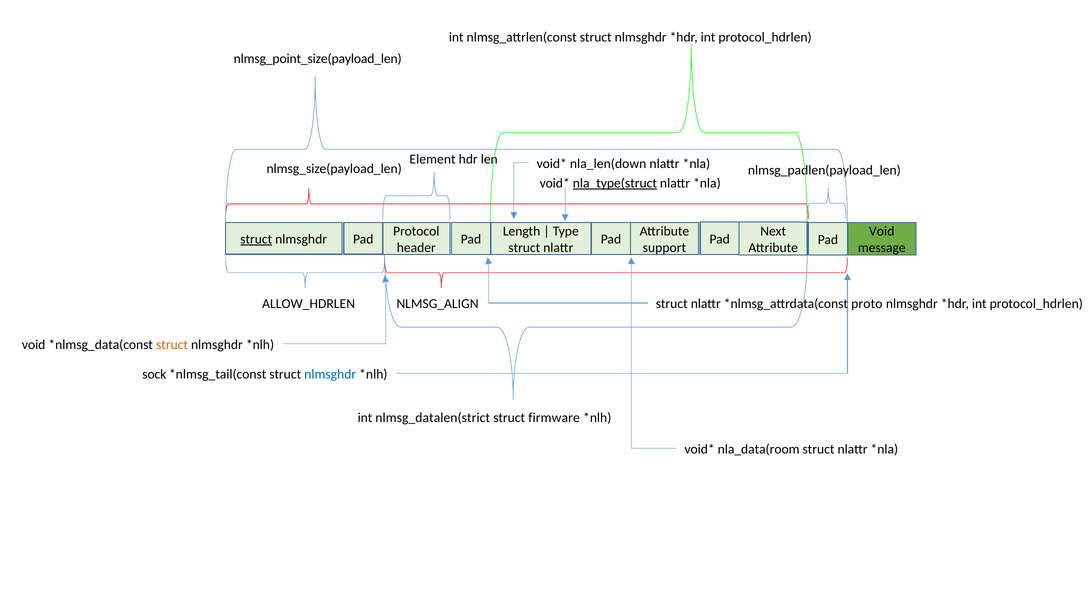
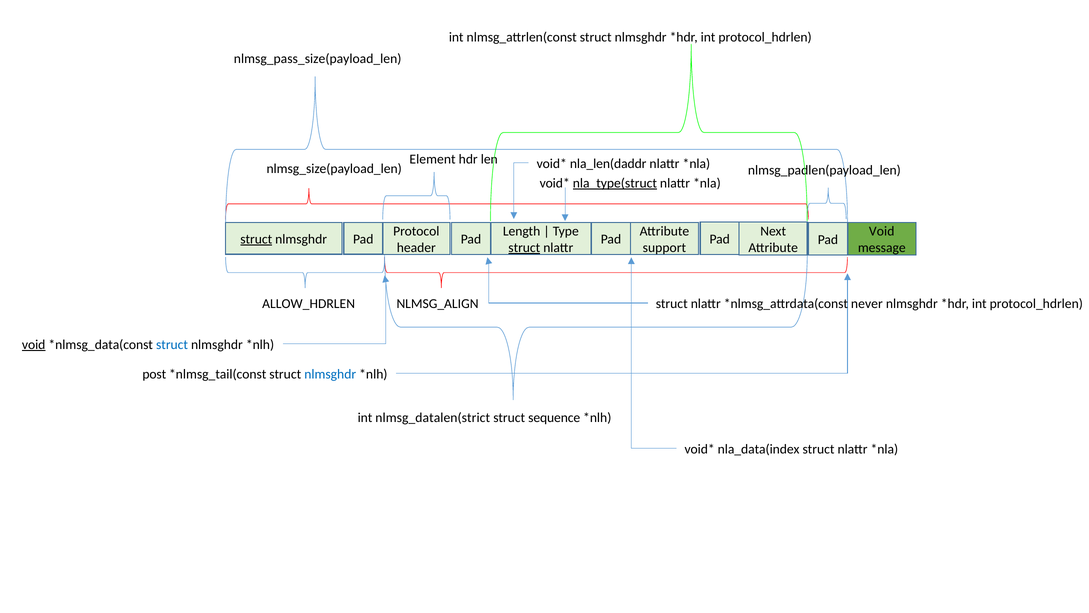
nlmsg_point_size(payload_len: nlmsg_point_size(payload_len -> nlmsg_pass_size(payload_len (318, 59)
nla_len(down: nla_len(down -> nla_len(daddr (608, 164)
struct underline: none -> present (524, 247)
proto: proto -> never (867, 304)
void underline: none -> present (34, 345)
struct colour: orange -> blue (172, 345)
sock: sock -> post (154, 374)
firmware: firmware -> sequence (554, 417)
nla_data(room: nla_data(room -> nla_data(index (759, 449)
